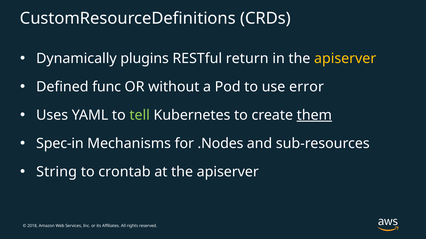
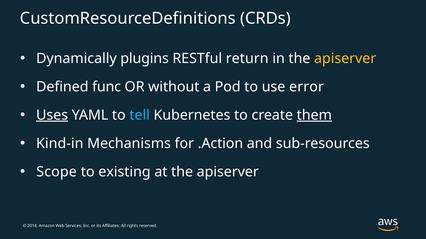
Uses underline: none -> present (52, 115)
tell colour: light green -> light blue (140, 115)
Spec-in: Spec-in -> Kind-in (60, 144)
.Nodes: .Nodes -> .Action (220, 144)
String: String -> Scope (57, 172)
crontab: crontab -> existing (124, 172)
